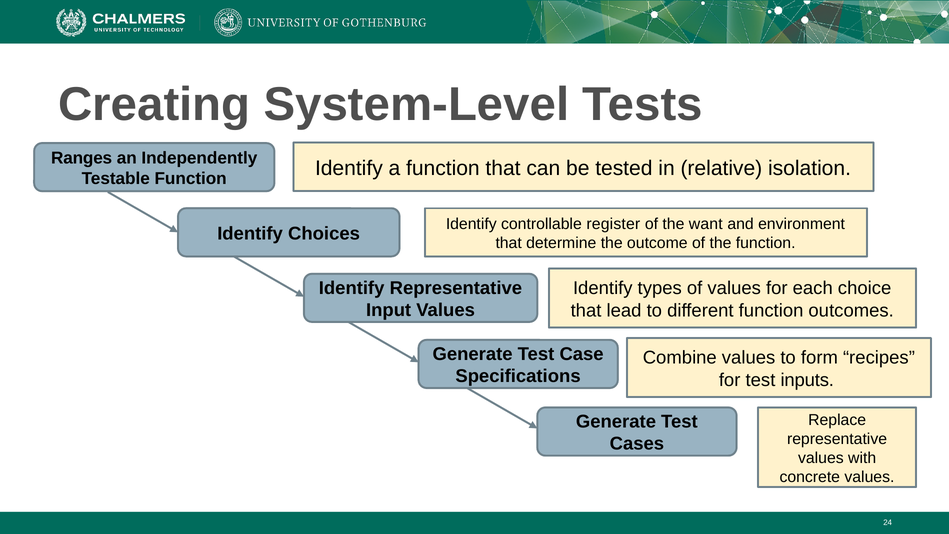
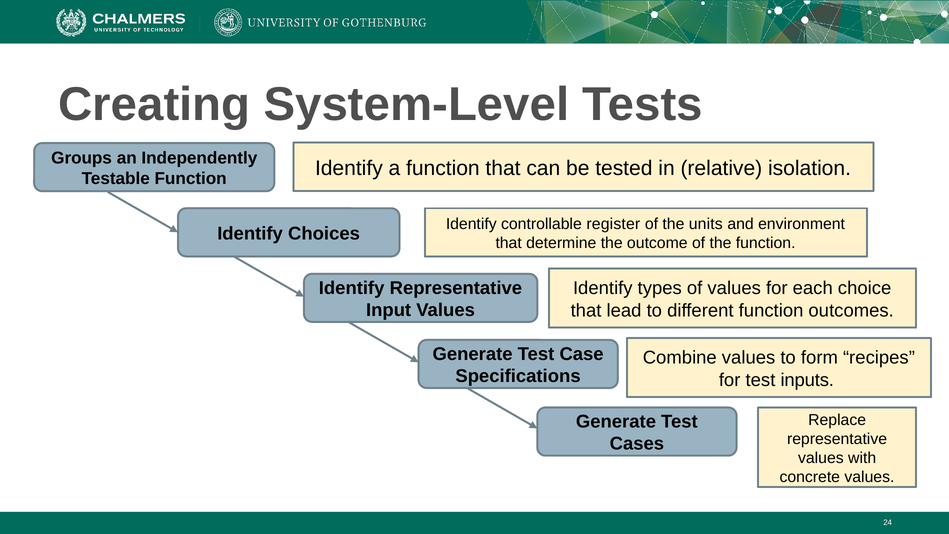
Ranges: Ranges -> Groups (82, 158)
want: want -> units (706, 224)
